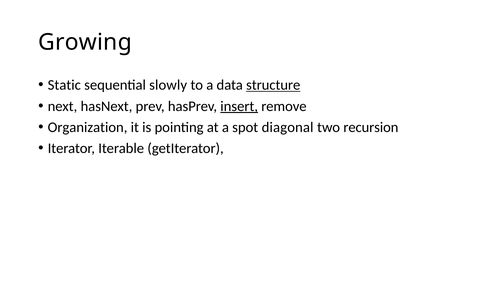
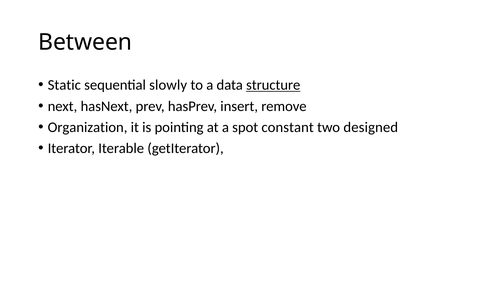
Growing: Growing -> Between (85, 42)
insert underline: present -> none (239, 106)
diagonal: diagonal -> constant (288, 127)
recursion: recursion -> designed (371, 127)
